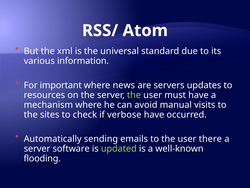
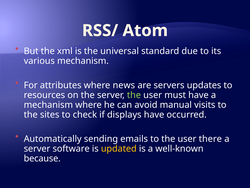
various information: information -> mechanism (83, 61)
important: important -> attributes (61, 85)
verbose: verbose -> displays (124, 114)
updated colour: light green -> yellow (119, 148)
flooding: flooding -> because (42, 158)
